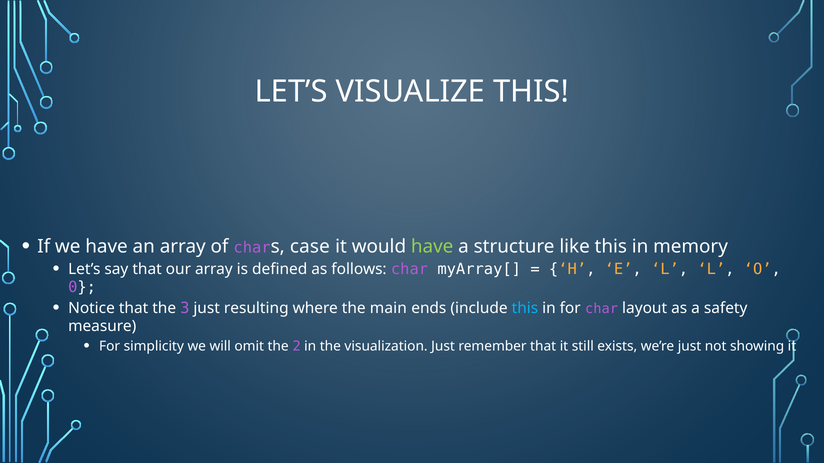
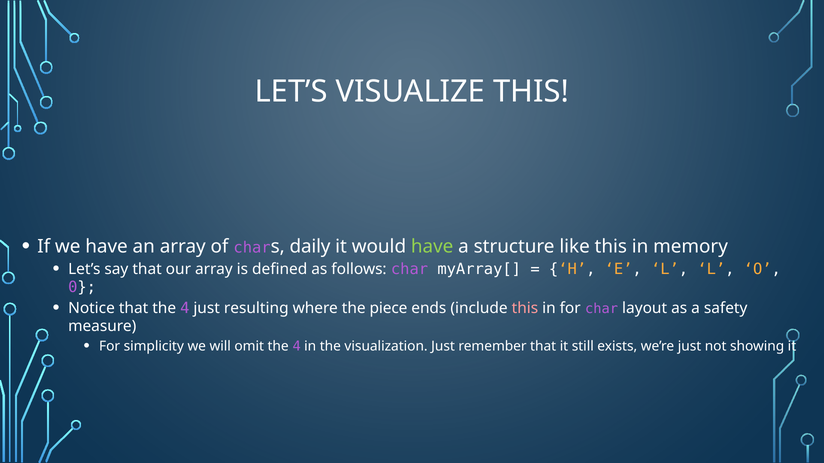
case: case -> daily (310, 247)
that the 3: 3 -> 4 (185, 309)
main: main -> piece (388, 309)
this colour: light blue -> pink (525, 309)
omit the 2: 2 -> 4 (297, 346)
